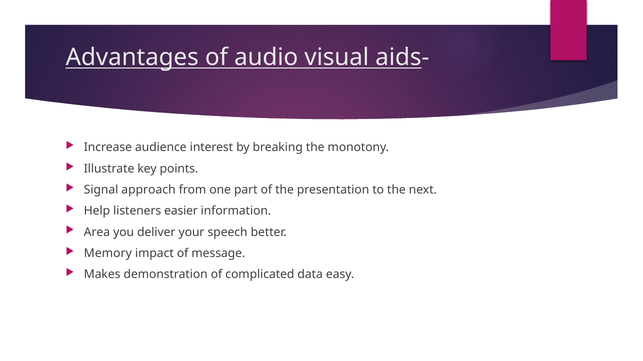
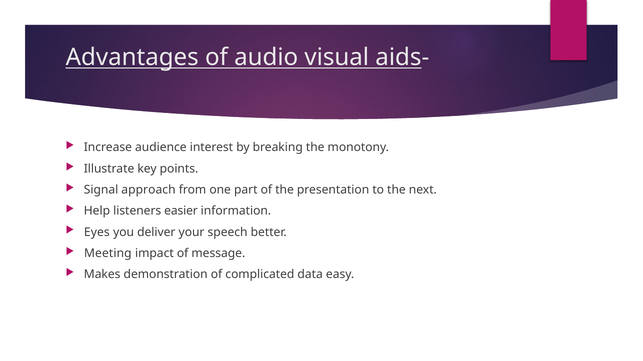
Area: Area -> Eyes (97, 232)
Memory: Memory -> Meeting (108, 254)
